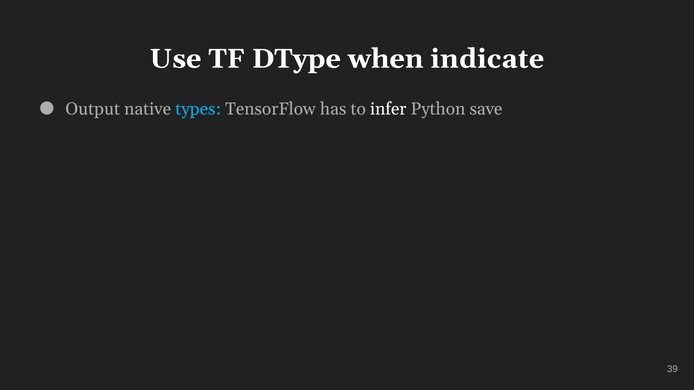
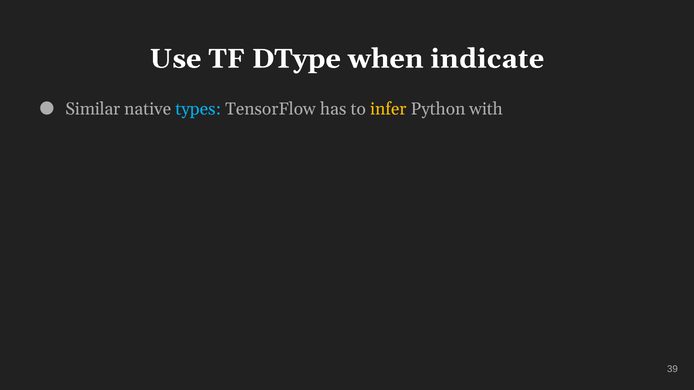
Output: Output -> Similar (93, 109)
infer colour: white -> yellow (388, 109)
save: save -> with (486, 109)
